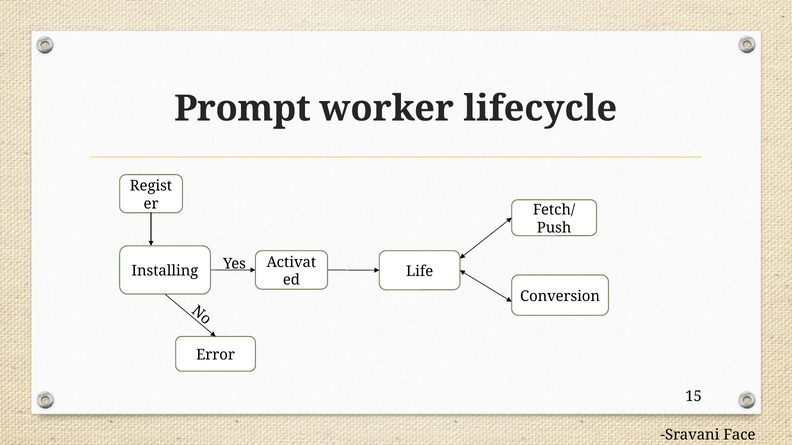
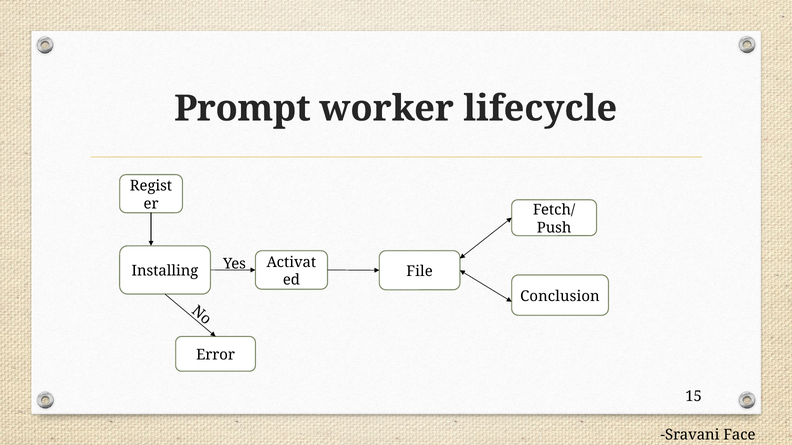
Life: Life -> File (420, 272)
Conversion: Conversion -> Conclusion (560, 296)
